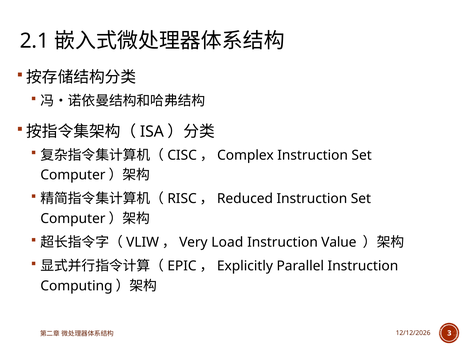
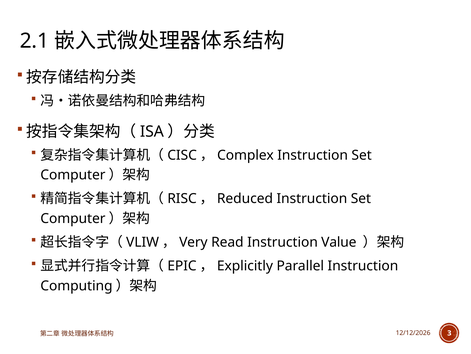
Load: Load -> Read (227, 242)
